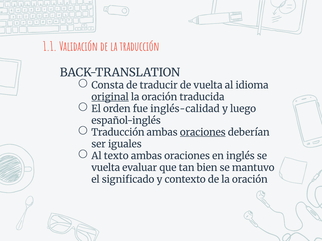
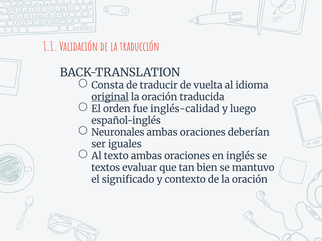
Traducción: Traducción -> Neuronales (118, 133)
oraciones underline: present -> none (203, 133)
vuelta: vuelta -> textos (106, 168)
